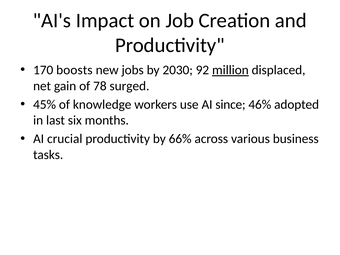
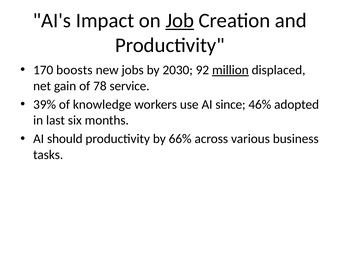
Job underline: none -> present (180, 20)
surged: surged -> service (130, 86)
45%: 45% -> 39% (45, 104)
crucial: crucial -> should (65, 139)
